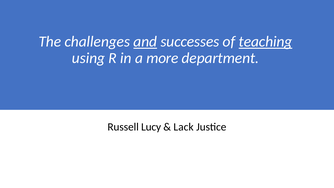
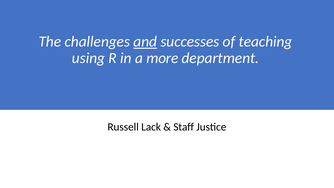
teaching underline: present -> none (266, 42)
Lucy: Lucy -> Lack (151, 127)
Lack: Lack -> Staff (184, 127)
